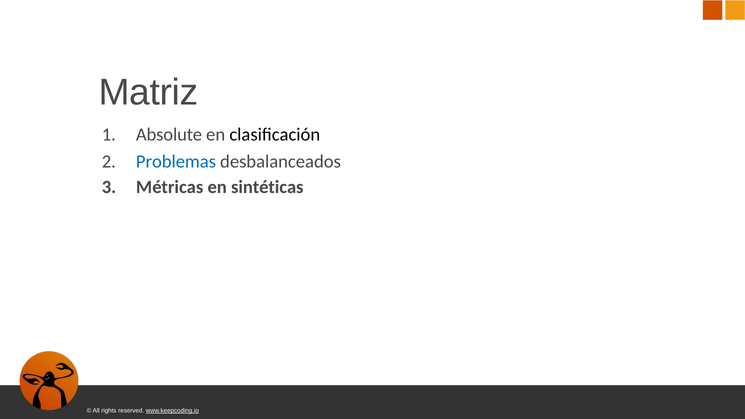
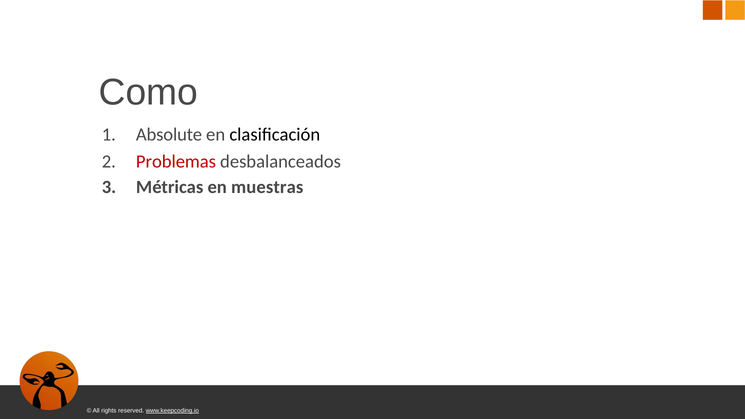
Matriz: Matriz -> Como (148, 93)
Problemas colour: blue -> red (176, 161)
sintéticas: sintéticas -> muestras (267, 187)
